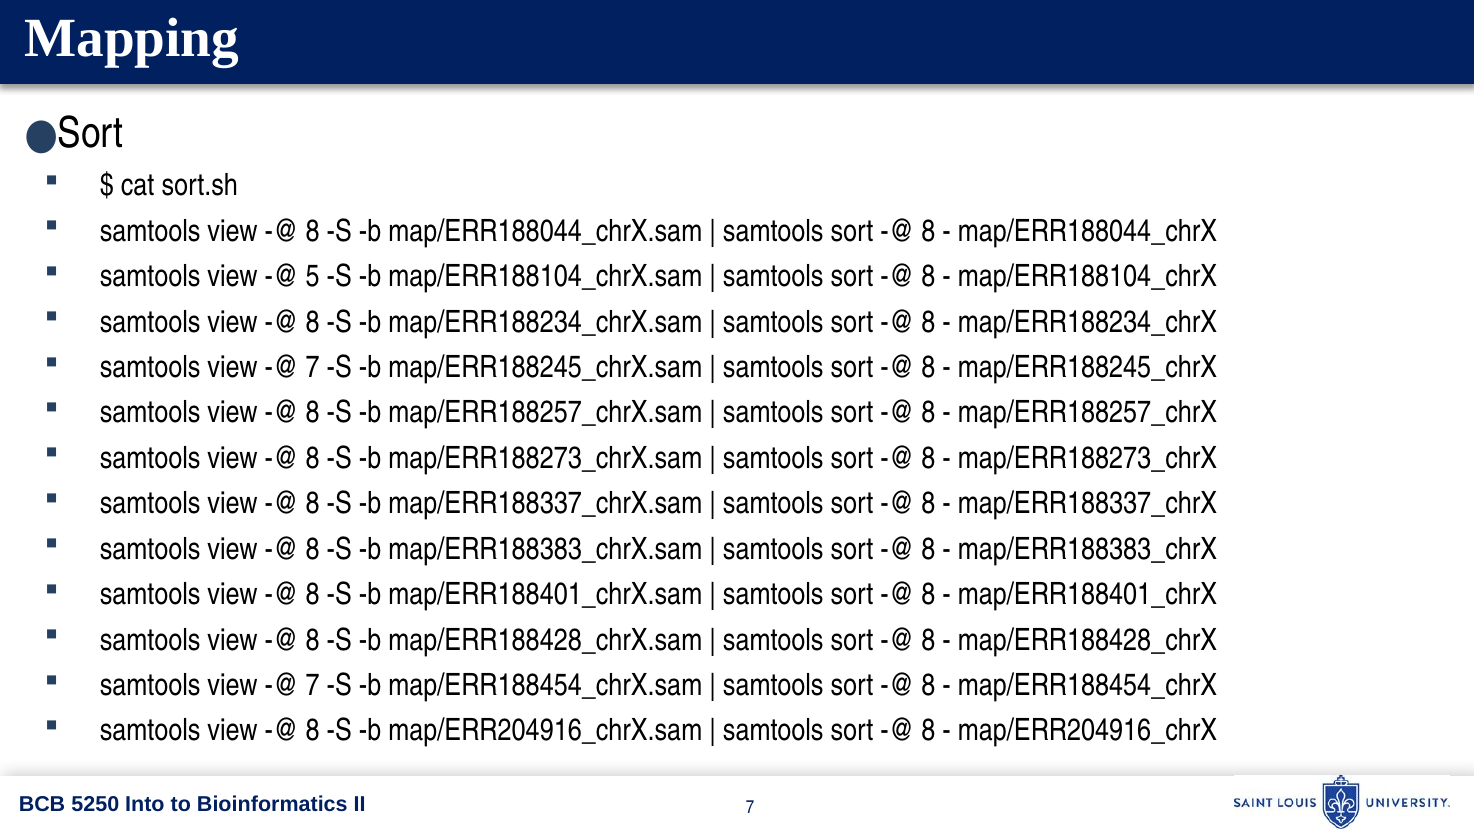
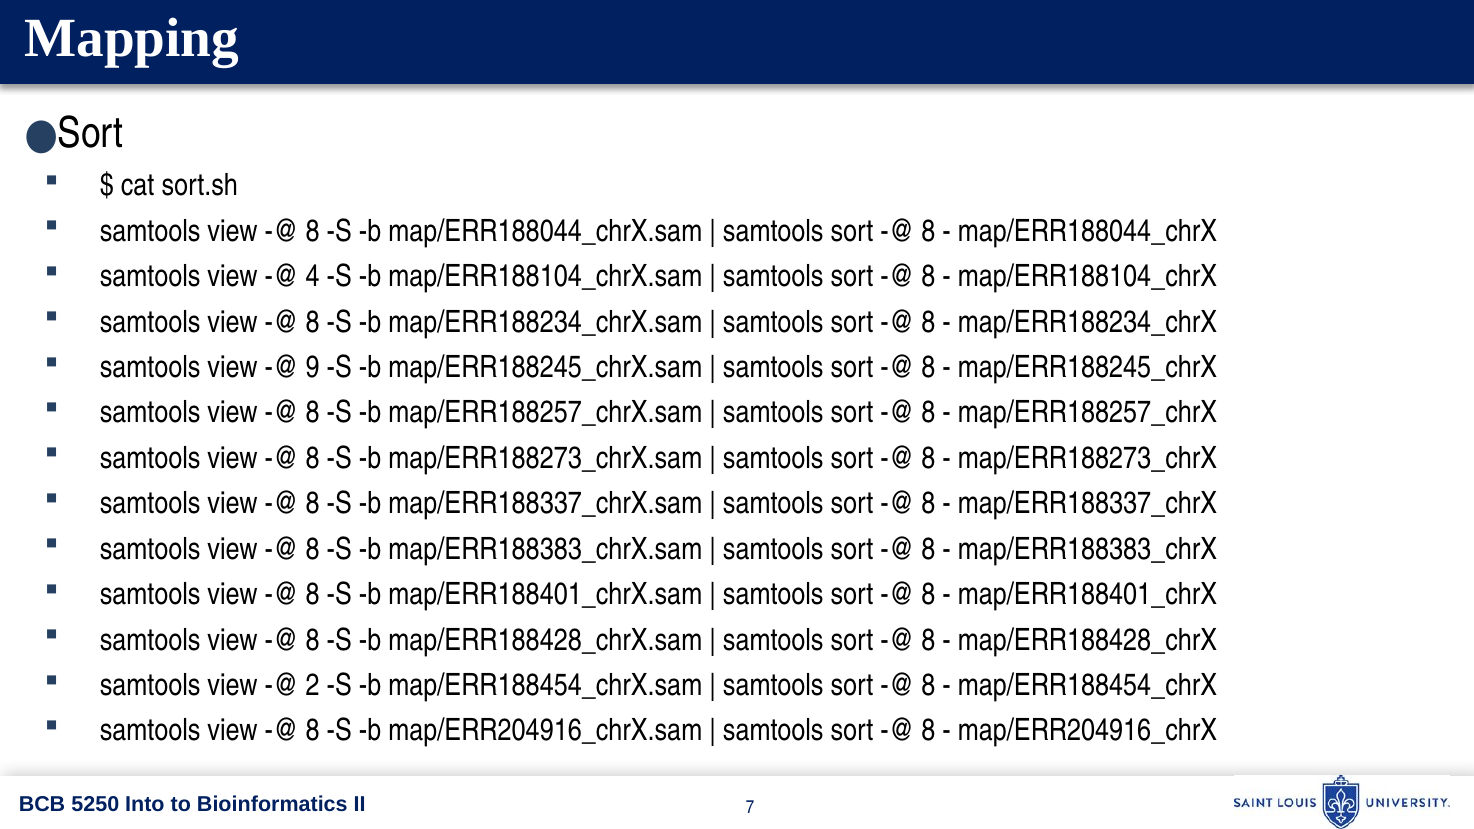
5: 5 -> 4 (313, 277)
7: 7 -> 9 (313, 367)
7: 7 -> 2 (313, 685)
